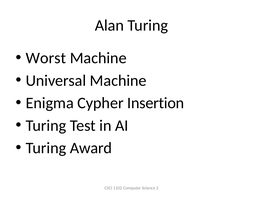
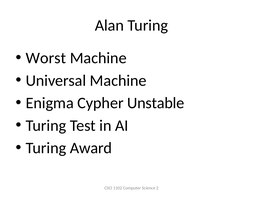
Insertion: Insertion -> Unstable (156, 103)
